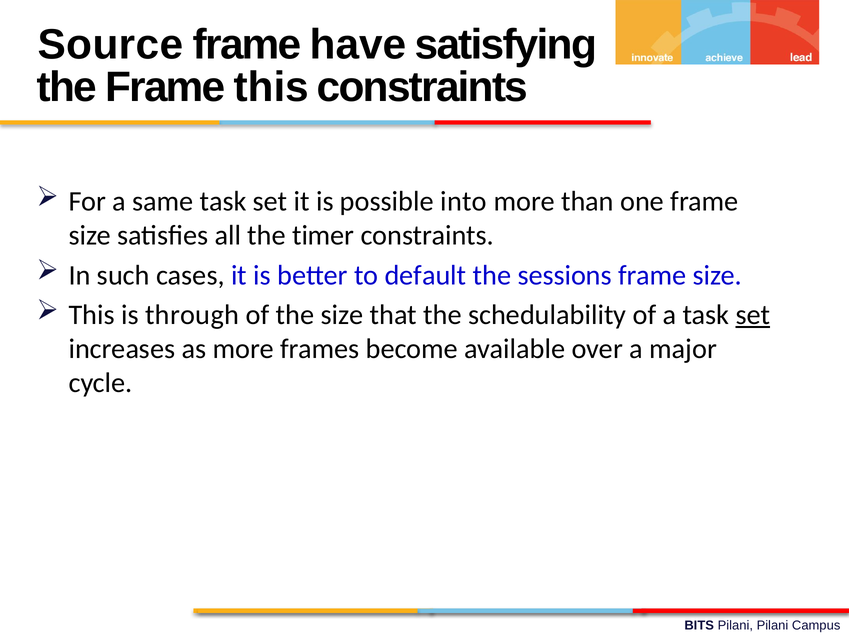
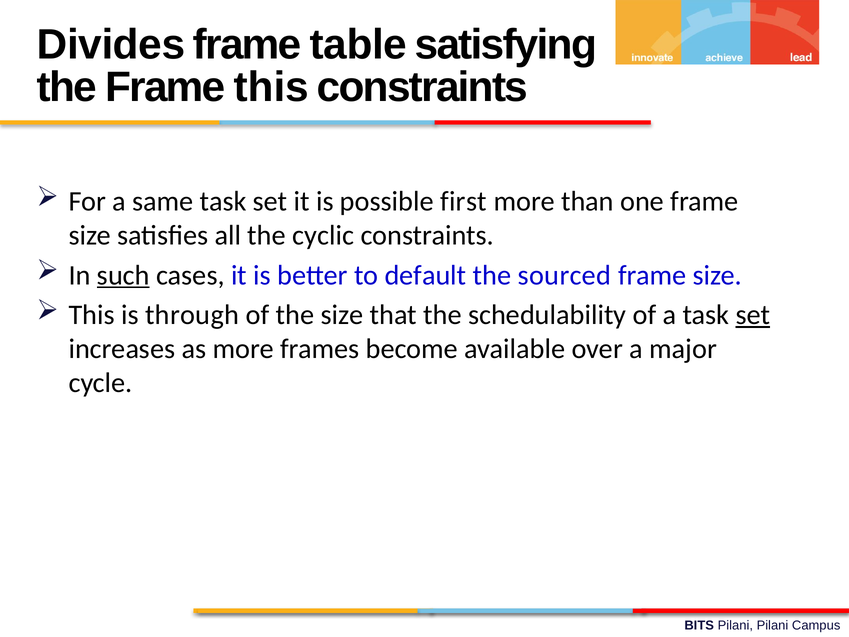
Source: Source -> Divides (111, 45)
have: have -> table (358, 45)
into: into -> first (464, 202)
timer: timer -> cyclic (323, 235)
such underline: none -> present (123, 275)
sessions: sessions -> sourced (565, 275)
